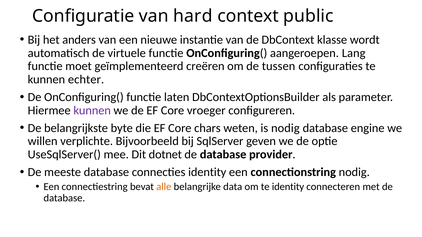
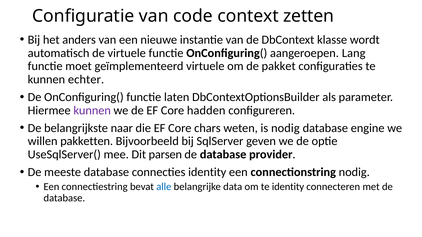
hard: hard -> code (193, 16)
public: public -> zetten (309, 16)
geïmplementeerd creëren: creëren -> virtuele (205, 66)
tussen: tussen -> pakket (279, 66)
vroeger: vroeger -> hadden (206, 111)
byte: byte -> naar (122, 128)
verplichte: verplichte -> pakketten (87, 141)
dotnet: dotnet -> parsen (165, 155)
alle colour: orange -> blue (164, 187)
